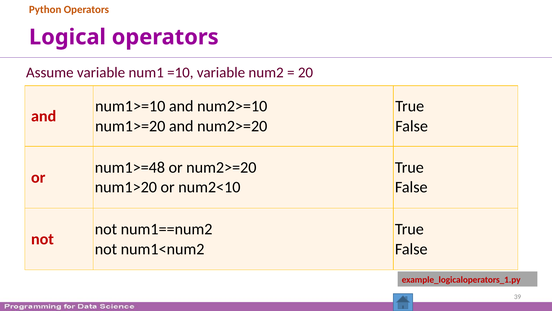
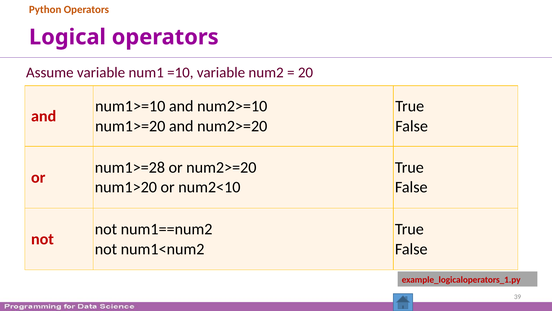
num1>=48: num1>=48 -> num1>=28 (130, 167)
